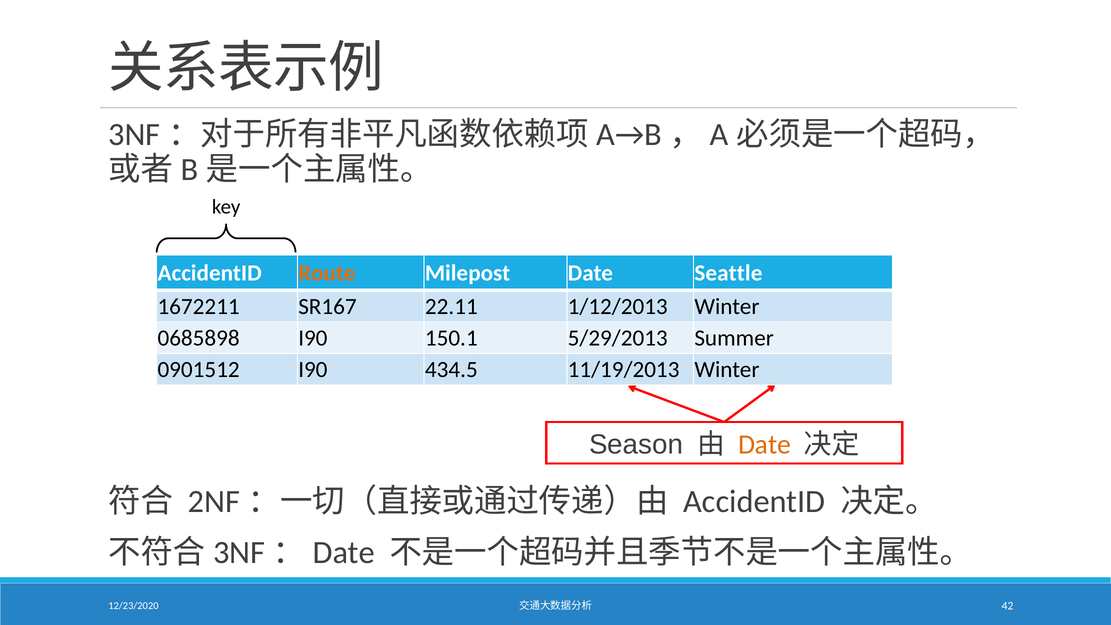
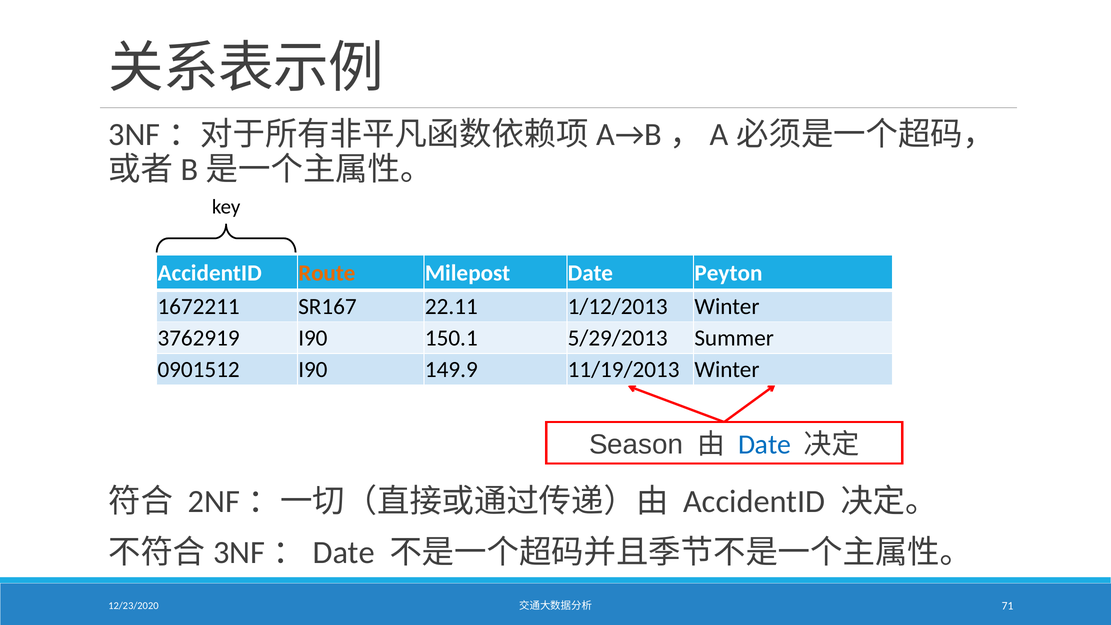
Seattle: Seattle -> Peyton (728, 273)
0685898: 0685898 -> 3762919 (199, 338)
434.5: 434.5 -> 149.9 (451, 370)
Date colour: orange -> blue (765, 445)
42: 42 -> 71 (1008, 606)
